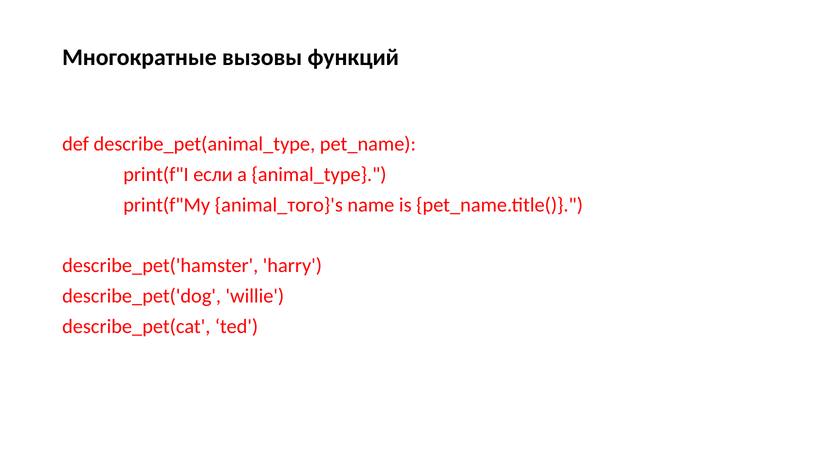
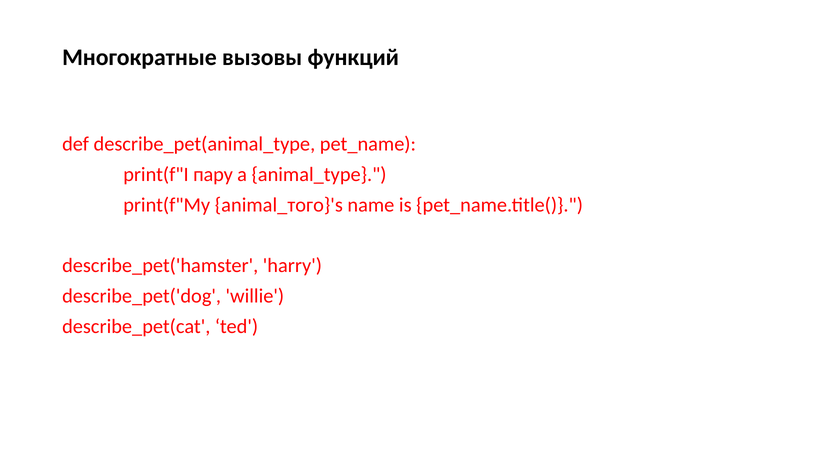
если: если -> пару (213, 175)
